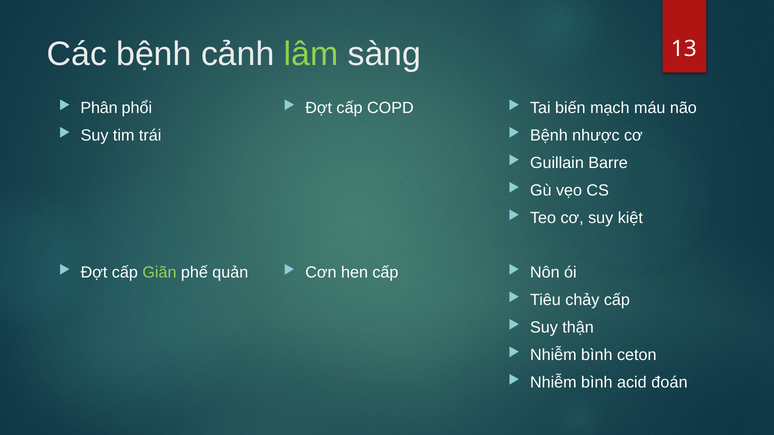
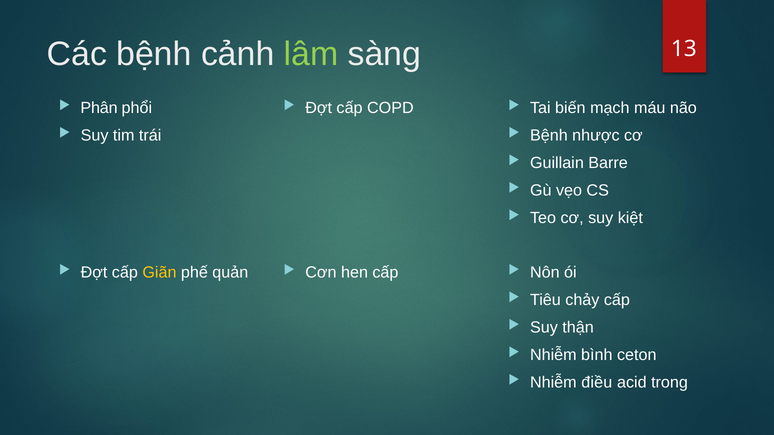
Giãn colour: light green -> yellow (159, 273)
bình: bình -> điều (597, 383)
đoán: đoán -> trong (670, 383)
